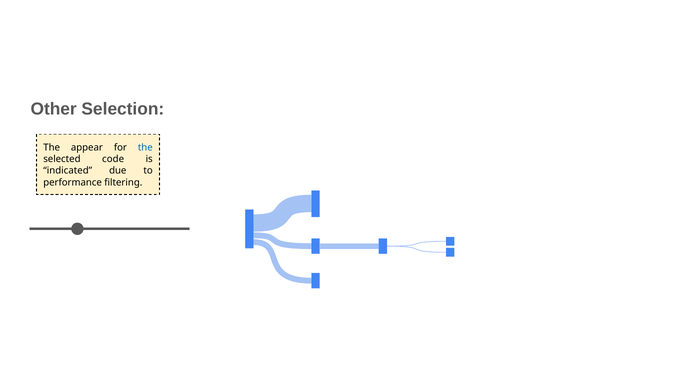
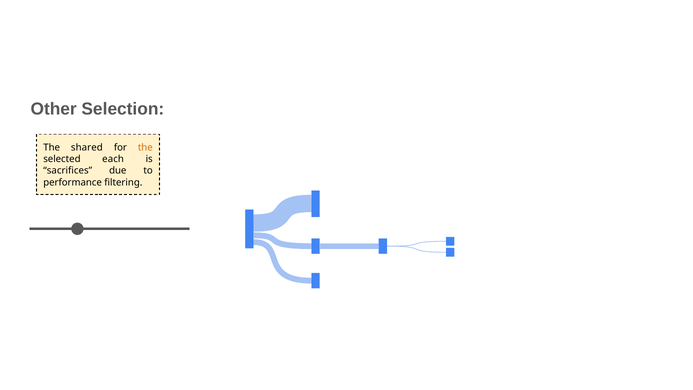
appear: appear -> shared (87, 148)
the colour: blue -> orange (145, 148)
code: code -> each (113, 159)
indicated: indicated -> sacrifices (68, 171)
